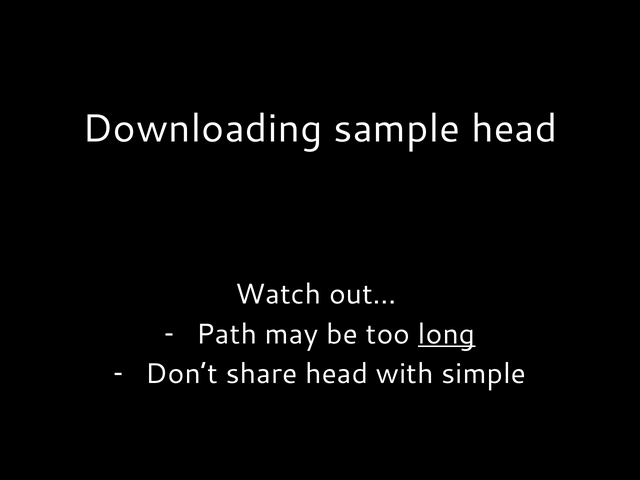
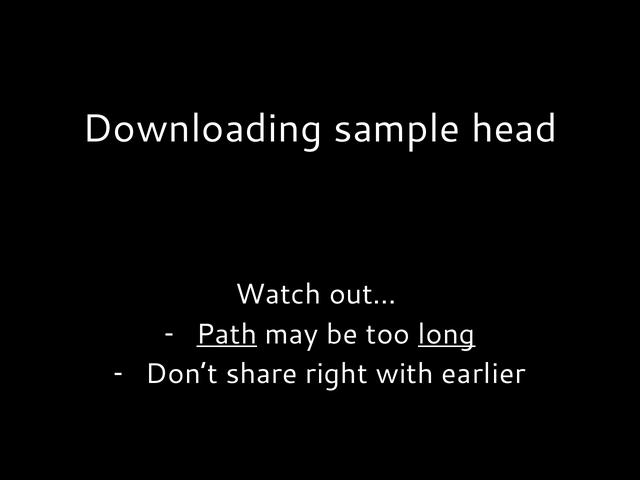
Path underline: none -> present (227, 334)
share head: head -> right (337, 374)
simple: simple -> earlier (484, 374)
